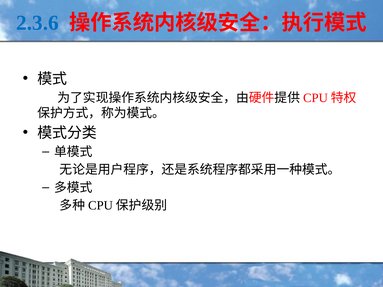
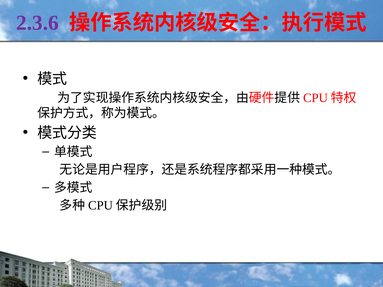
2.3.6 colour: blue -> purple (37, 23)
